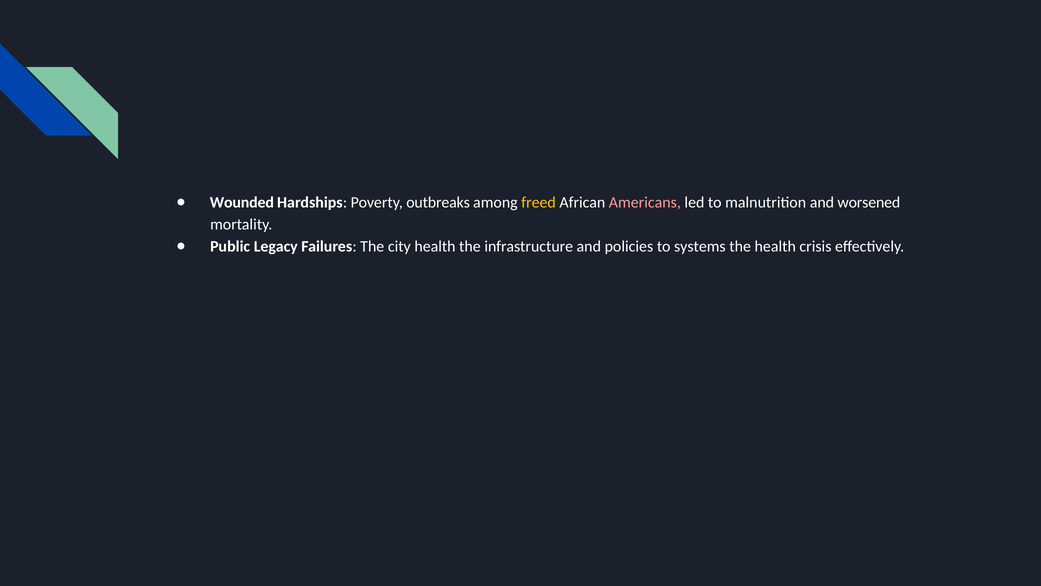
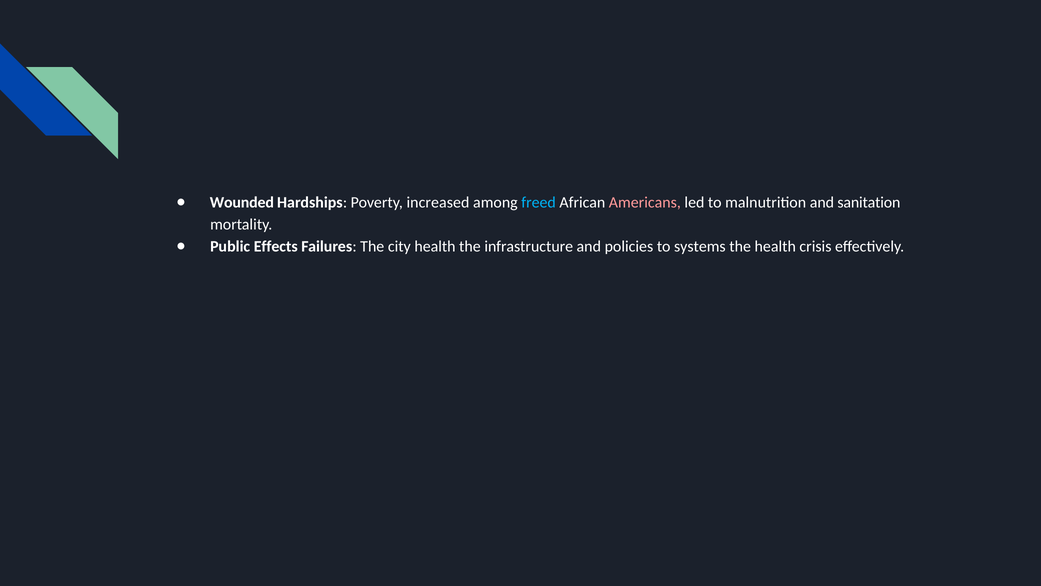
outbreaks: outbreaks -> increased (438, 202)
freed colour: yellow -> light blue (539, 202)
worsened: worsened -> sanitation (869, 202)
Legacy: Legacy -> Effects (276, 246)
